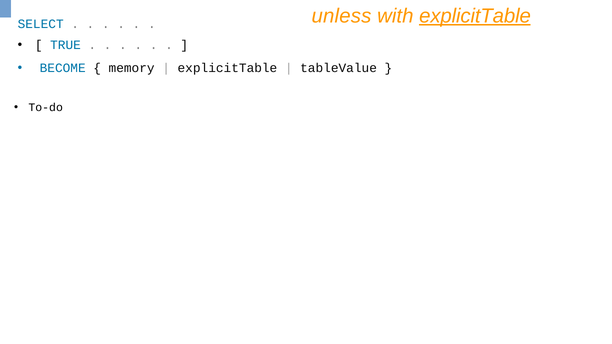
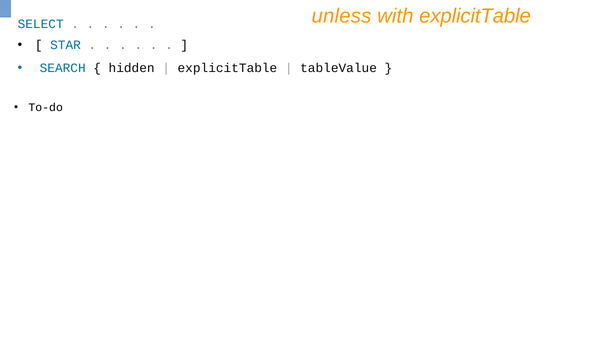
explicitTable underline: present -> none (475, 16)
TRUE: TRUE -> STAR (66, 45)
BECOME: BECOME -> SEARCH (63, 68)
memory: memory -> hidden (132, 68)
